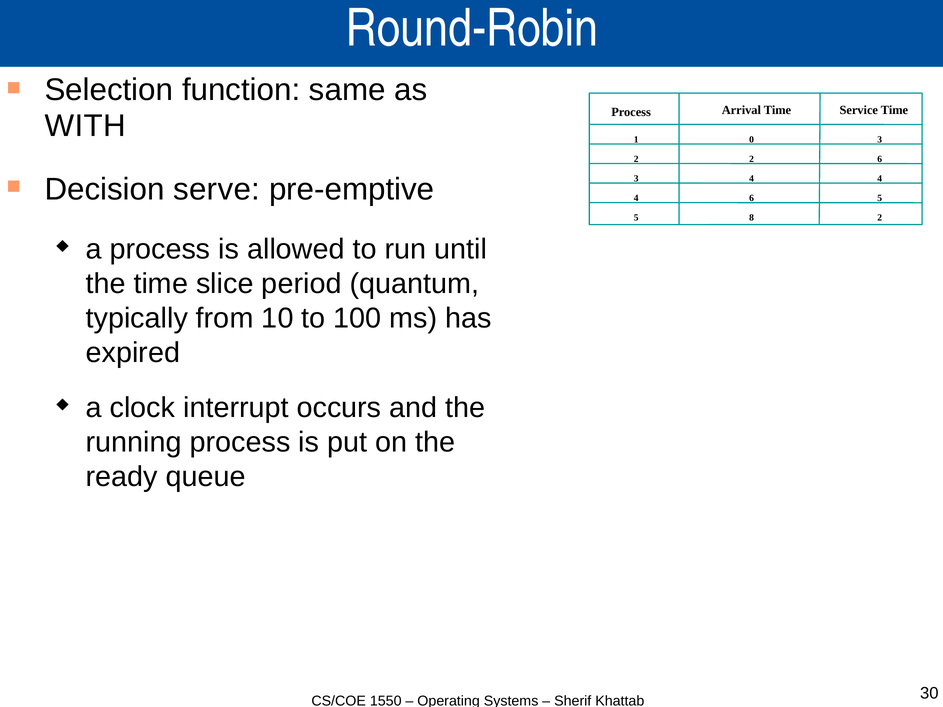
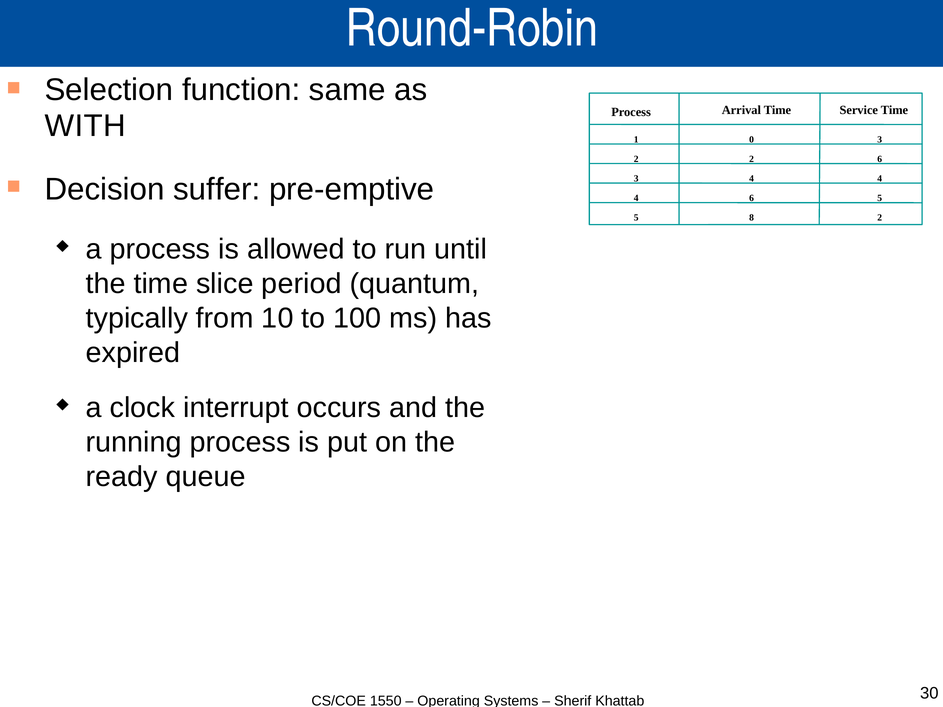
serve: serve -> suffer (217, 189)
